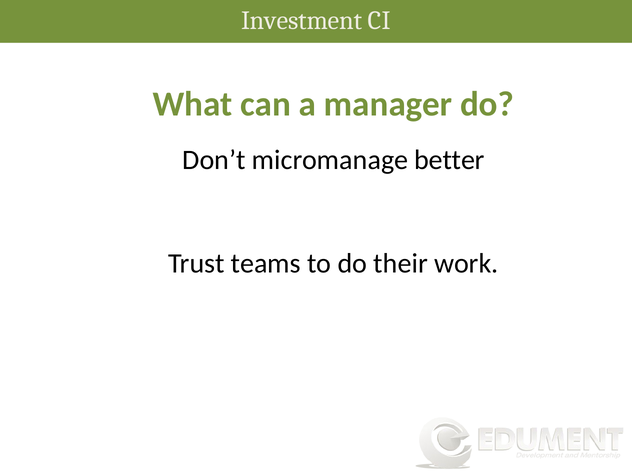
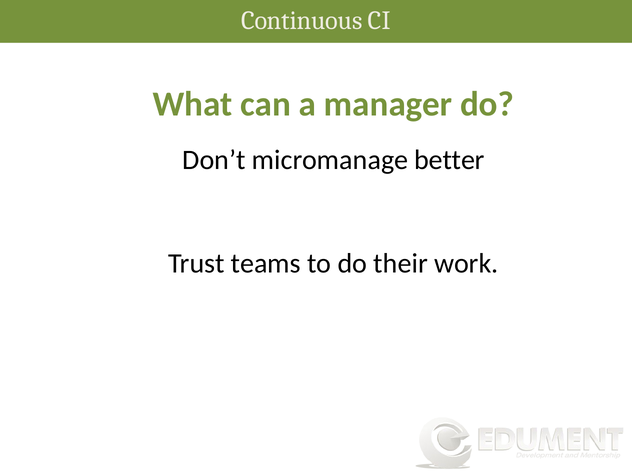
Investment: Investment -> Continuous (302, 21)
